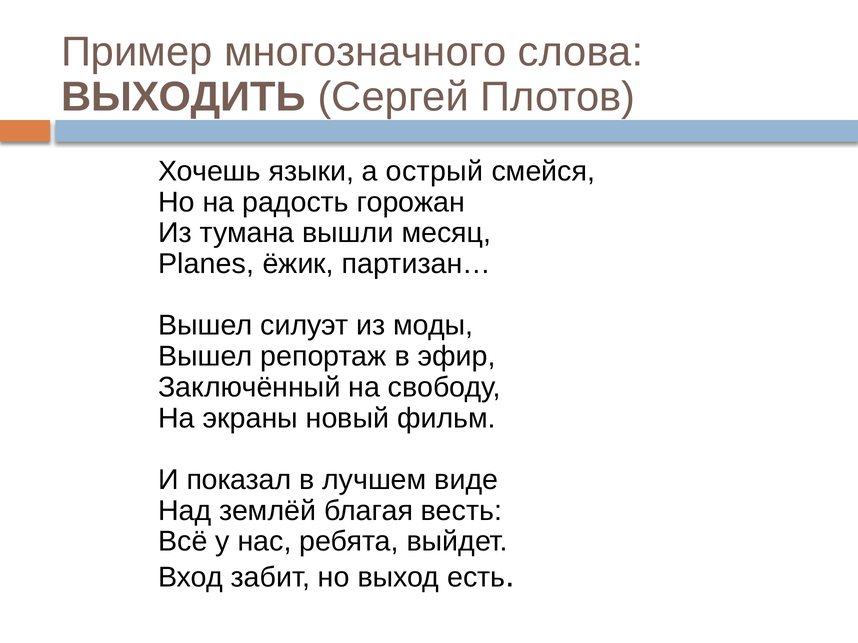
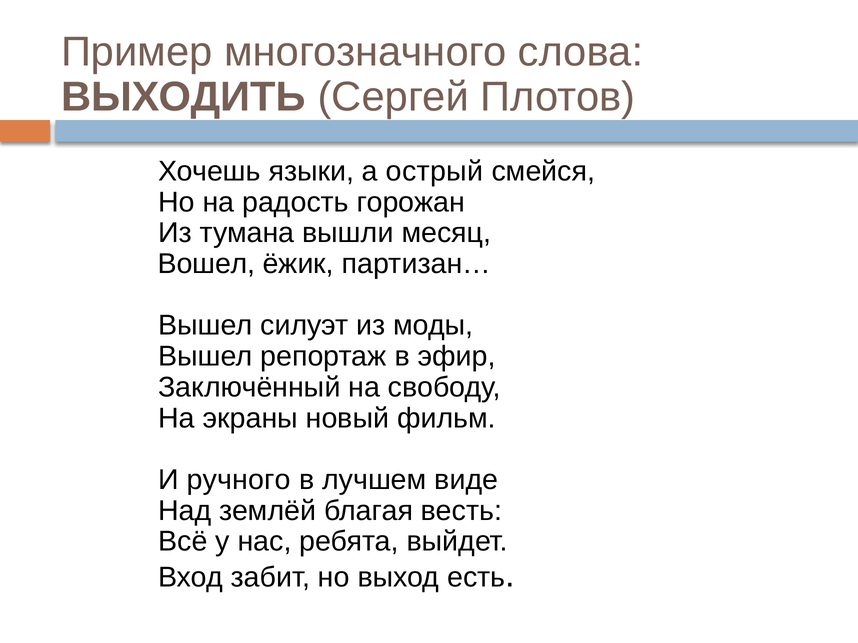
Planes: Planes -> Вошел (206, 264)
показал: показал -> ручного (239, 480)
